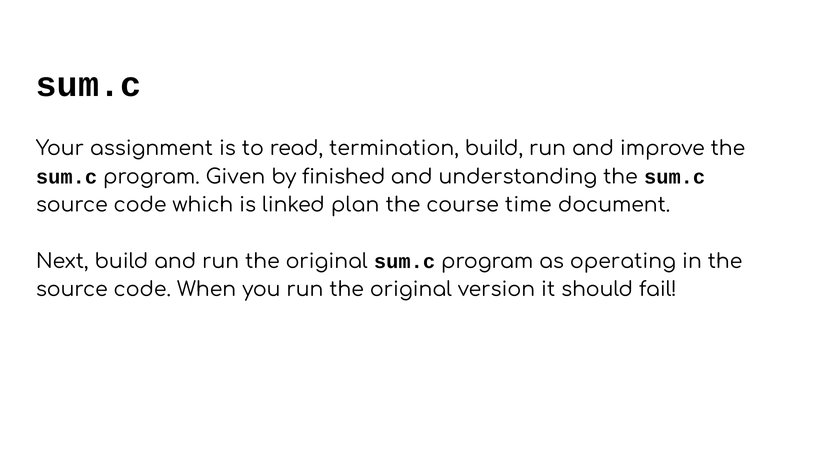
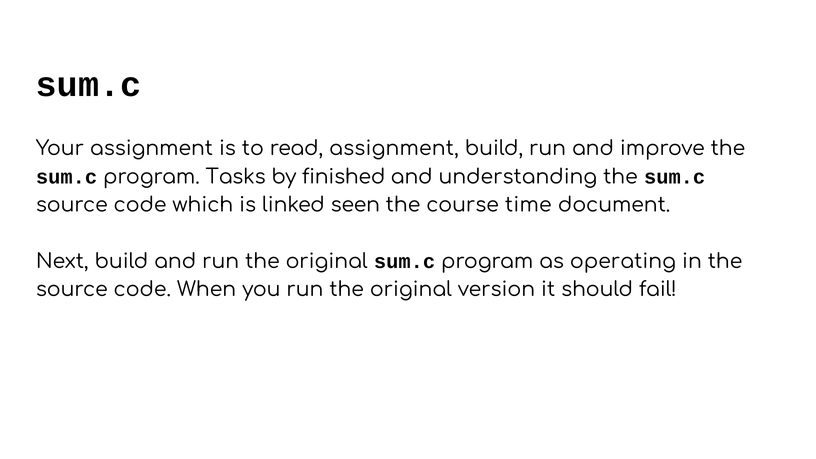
read termination: termination -> assignment (394, 149)
Given: Given -> Tasks (236, 177)
plan: plan -> seen (355, 205)
